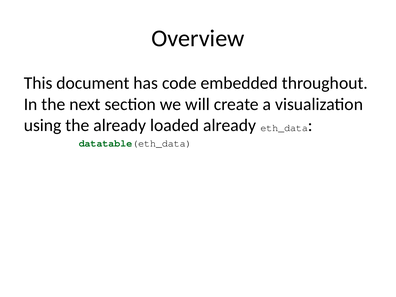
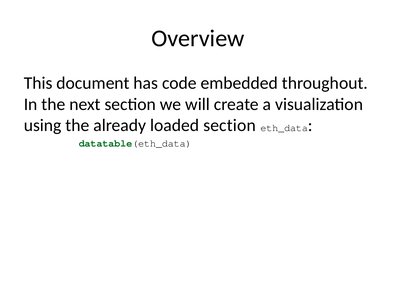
loaded already: already -> section (230, 125)
